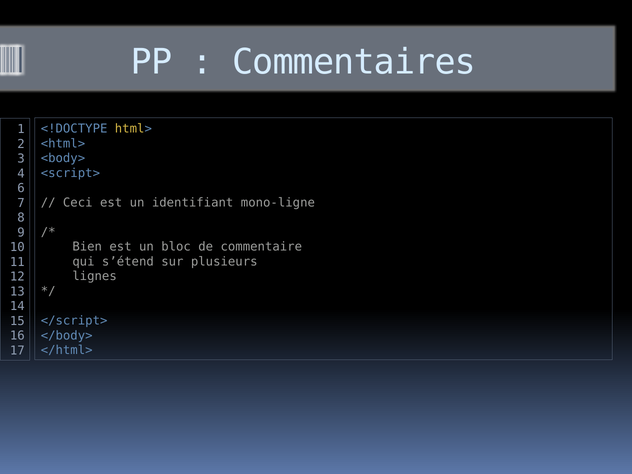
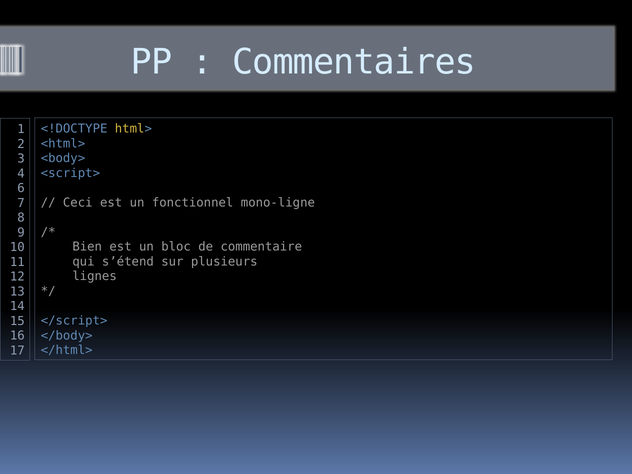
identifiant: identifiant -> fonctionnel (193, 203)
